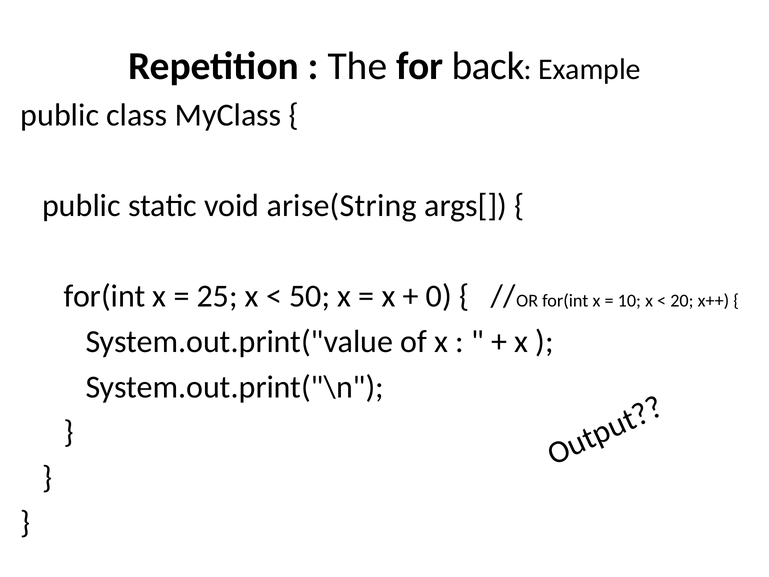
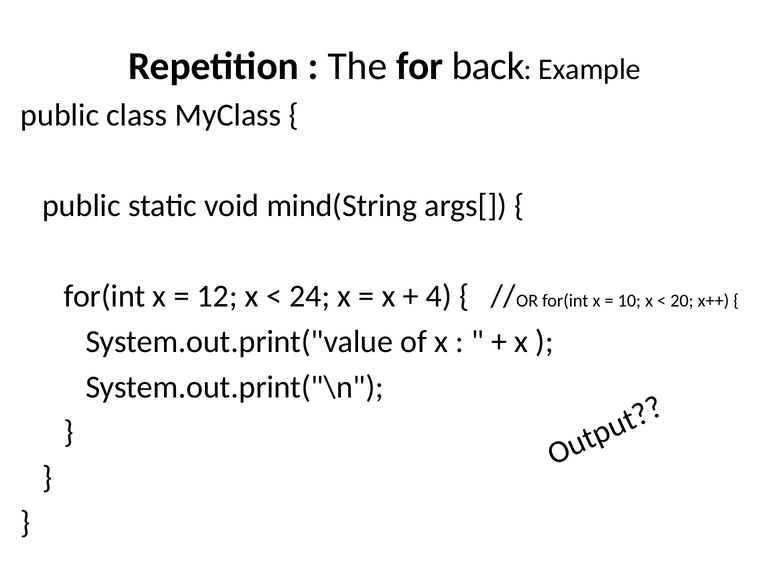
arise(String: arise(String -> mind(String (342, 206)
25: 25 -> 12 (217, 296)
50: 50 -> 24 (310, 296)
0: 0 -> 4 (439, 296)
